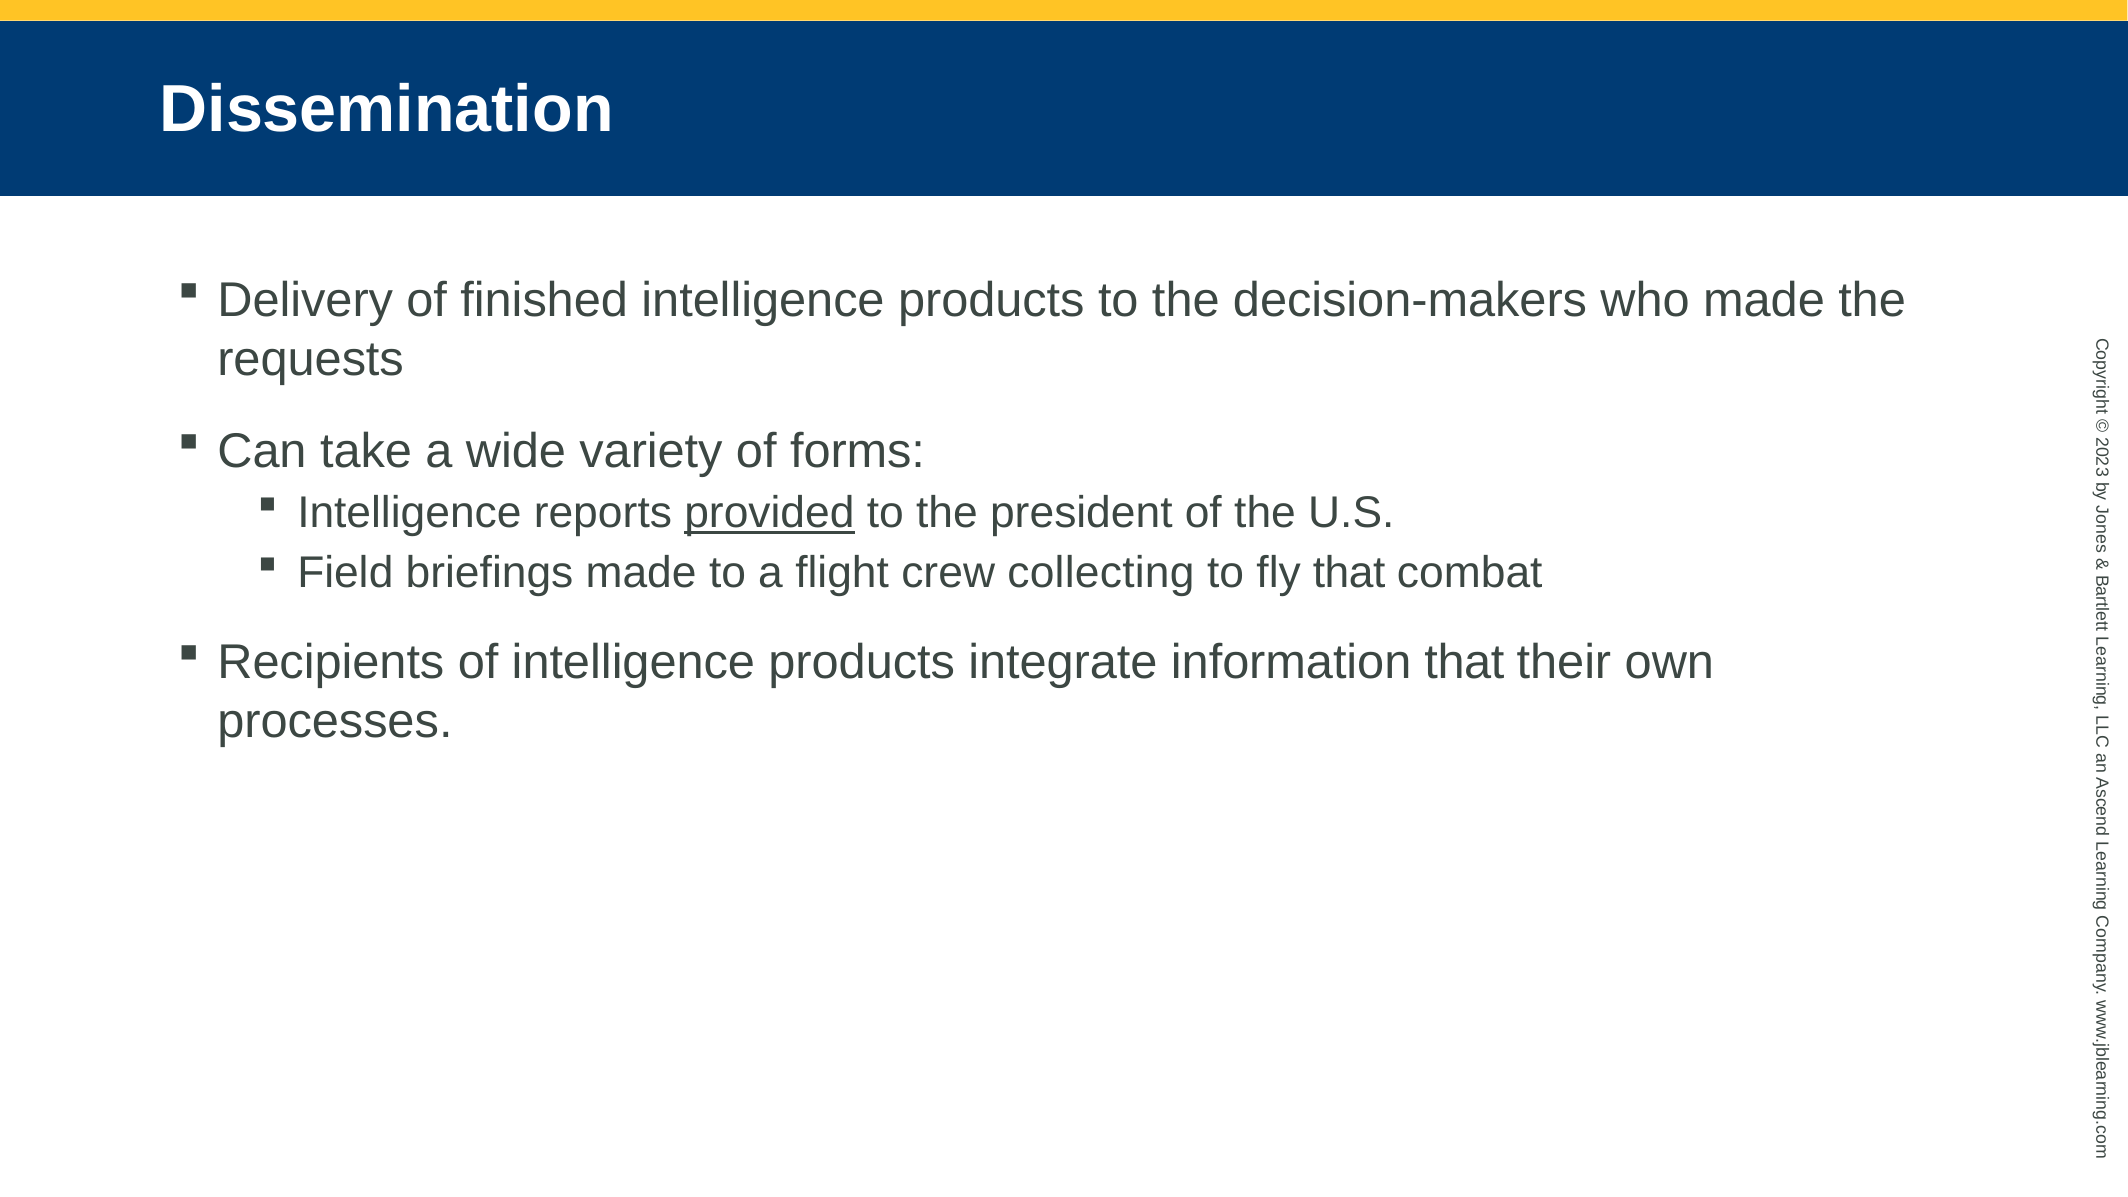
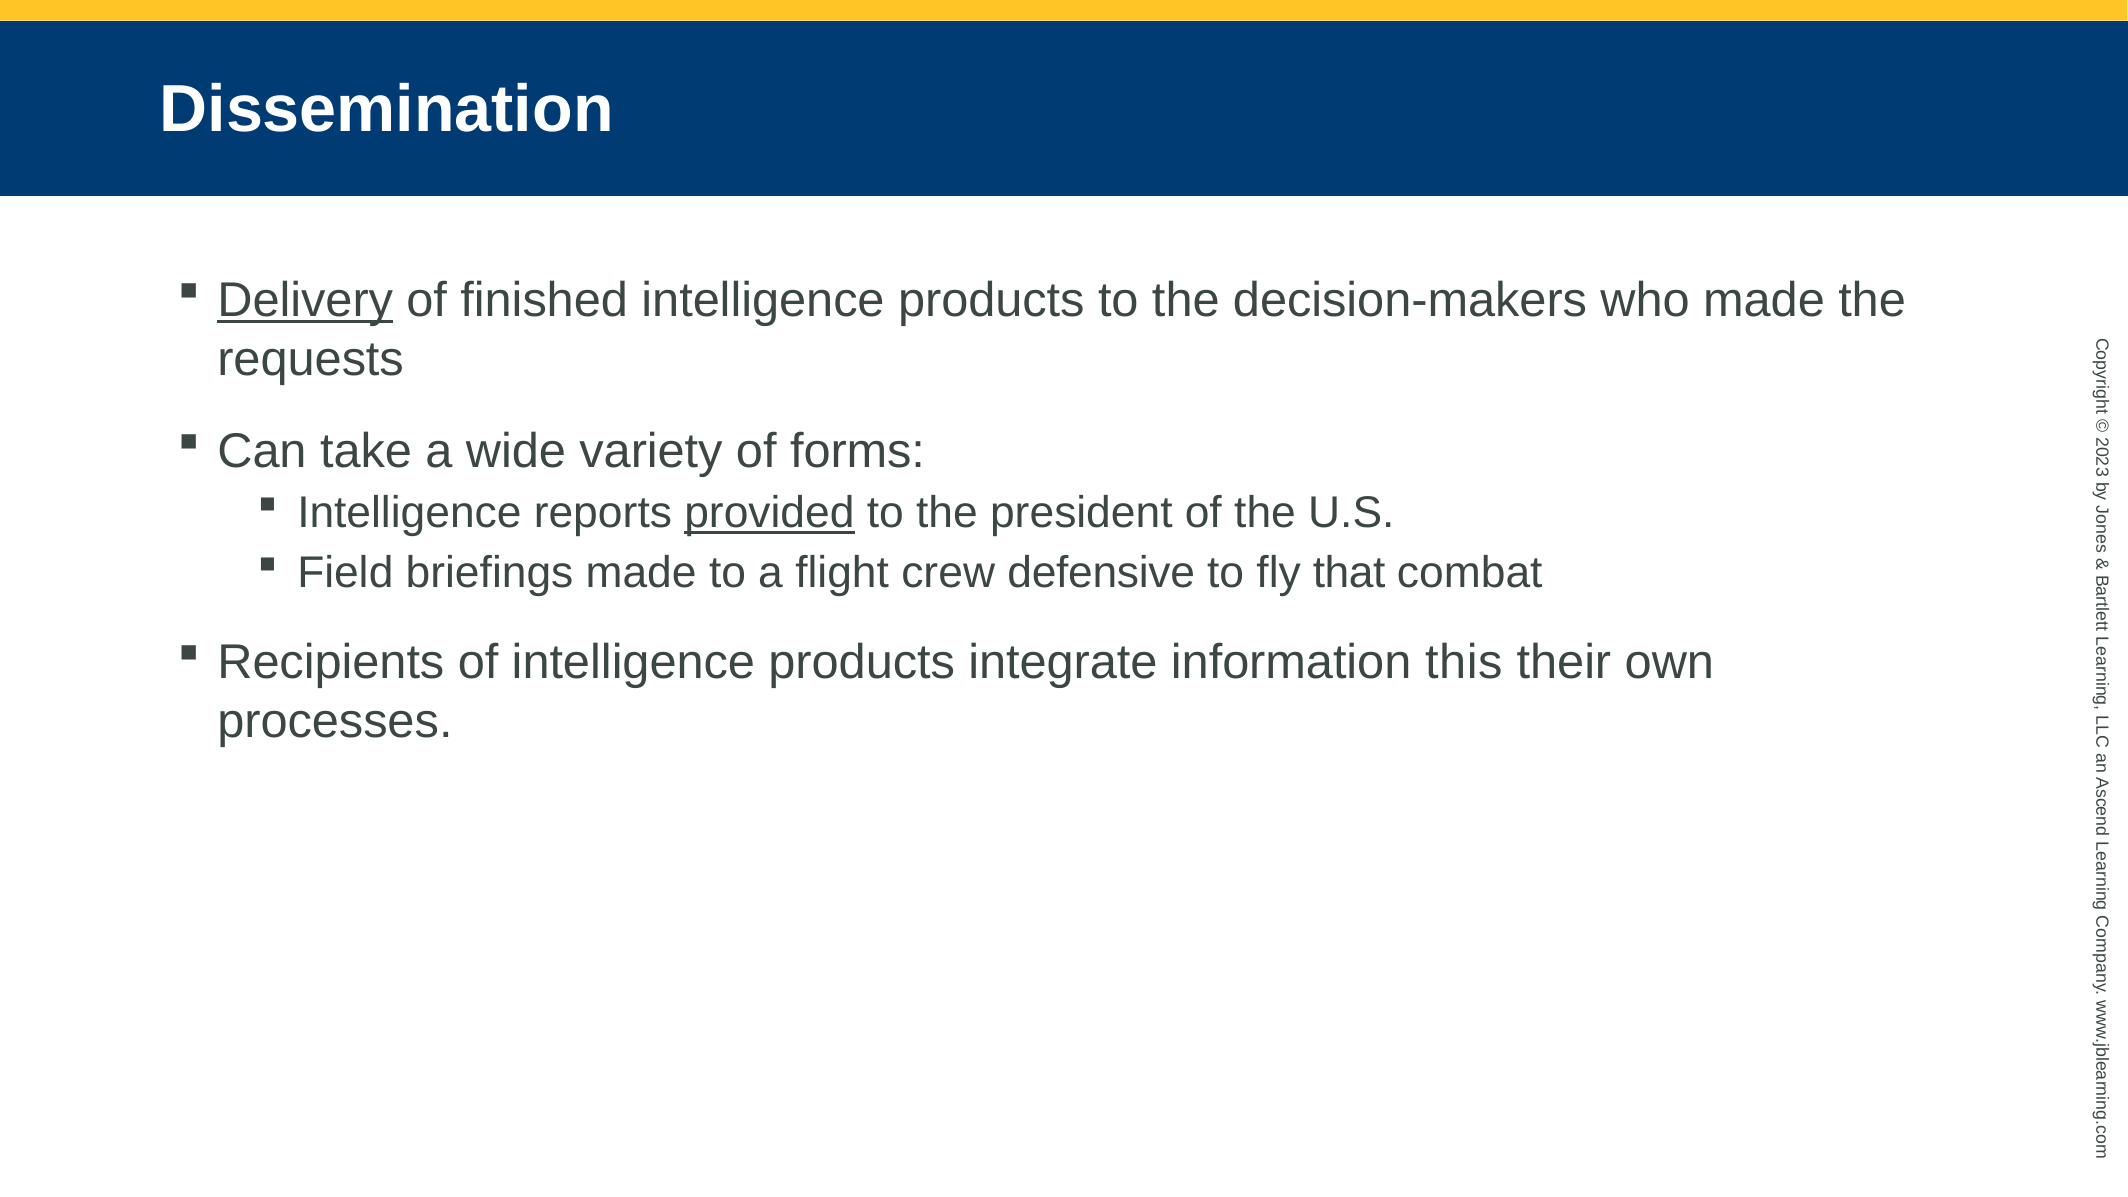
Delivery underline: none -> present (305, 301)
collecting: collecting -> defensive (1101, 573)
information that: that -> this (1464, 663)
